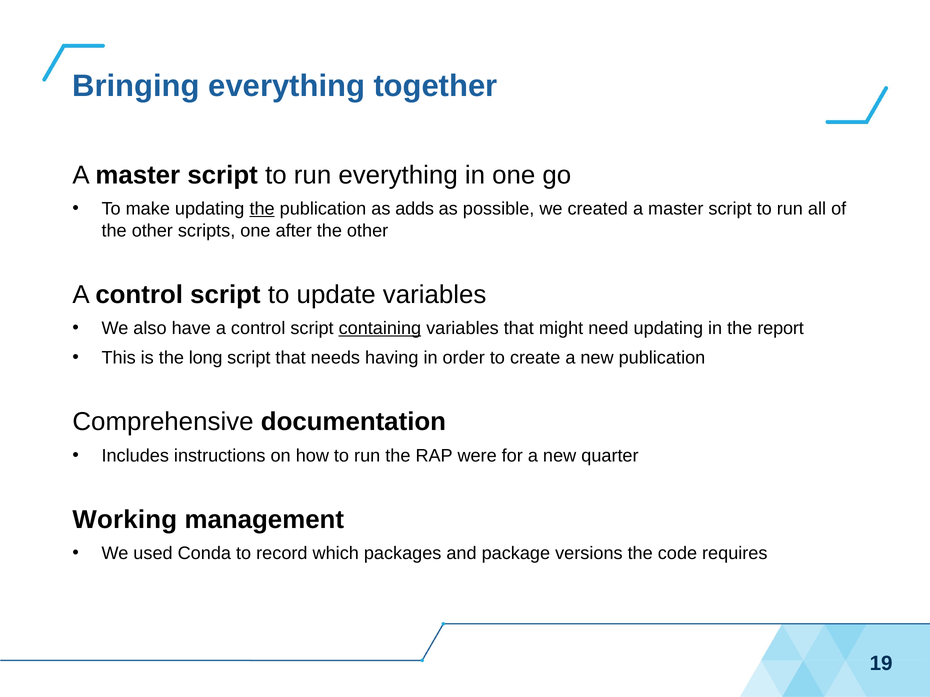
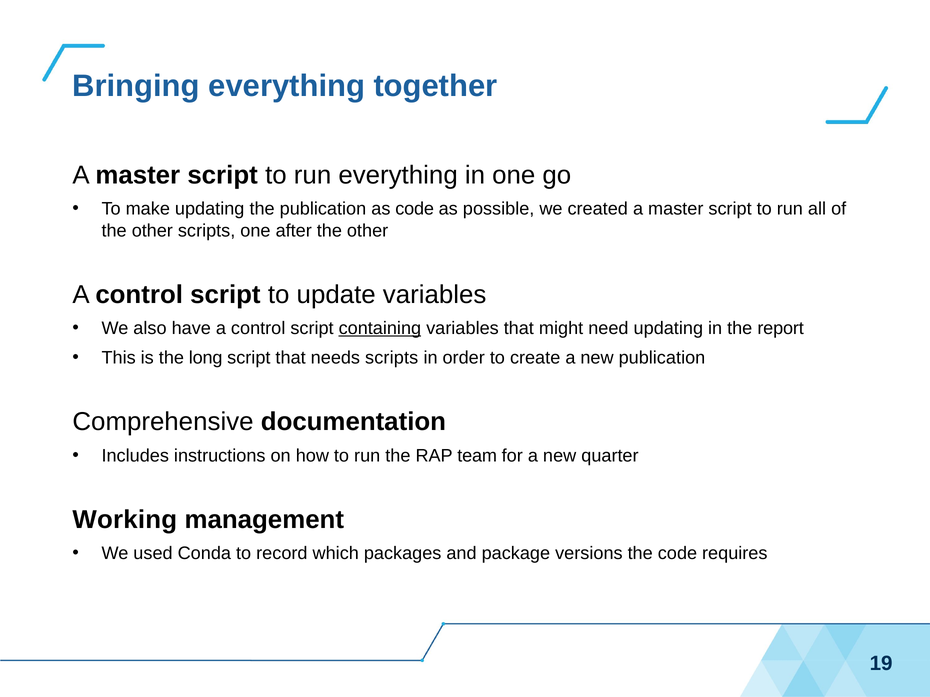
the underline: present -> none (262, 209)
as adds: adds -> code (415, 209)
needs having: having -> scripts (392, 358)
were: were -> team (477, 456)
